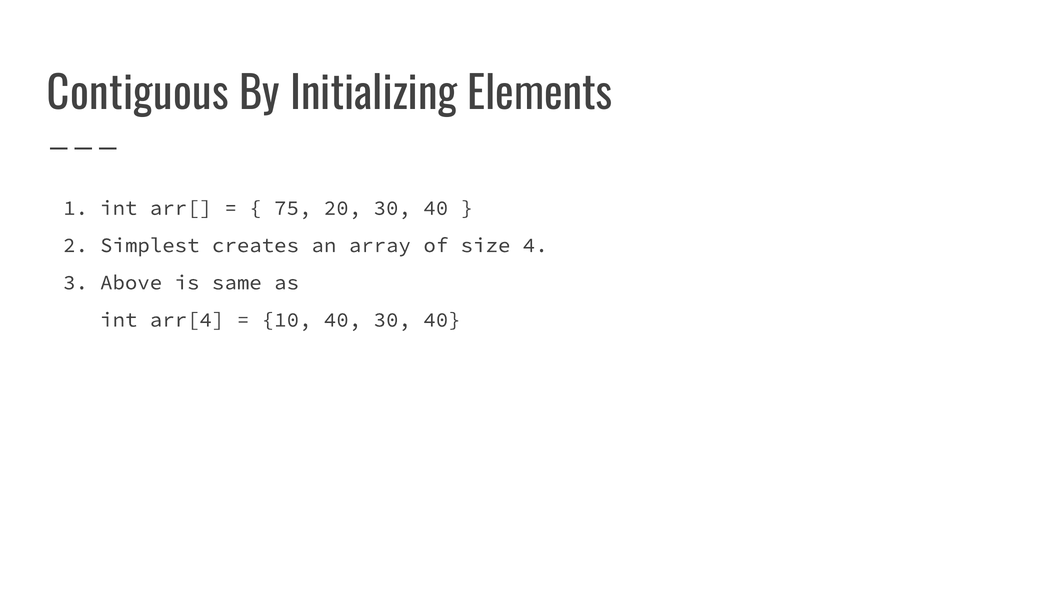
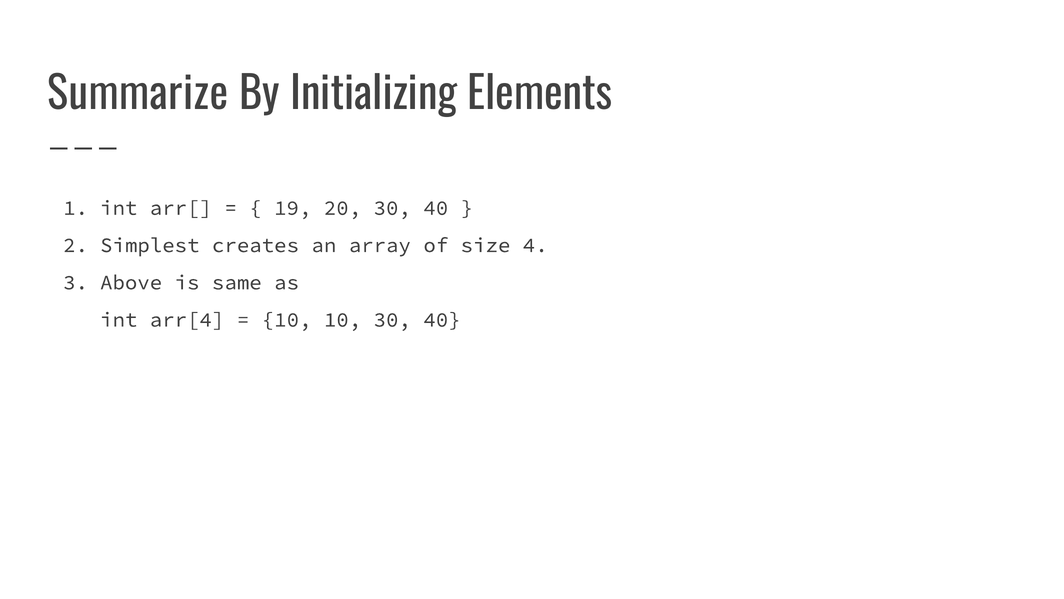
Contiguous: Contiguous -> Summarize (138, 95)
75: 75 -> 19 (293, 208)
10 40: 40 -> 10 (343, 320)
